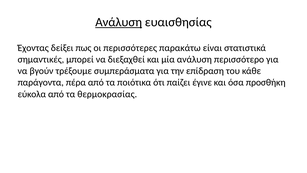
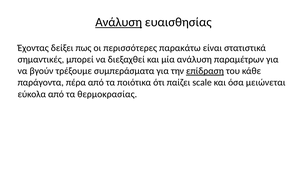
περισσότερο: περισσότερο -> παραμέτρων (239, 59)
επίδραση underline: none -> present (205, 71)
έγινε: έγινε -> scale (202, 82)
προσθήκη: προσθήκη -> μειώνεται (266, 82)
